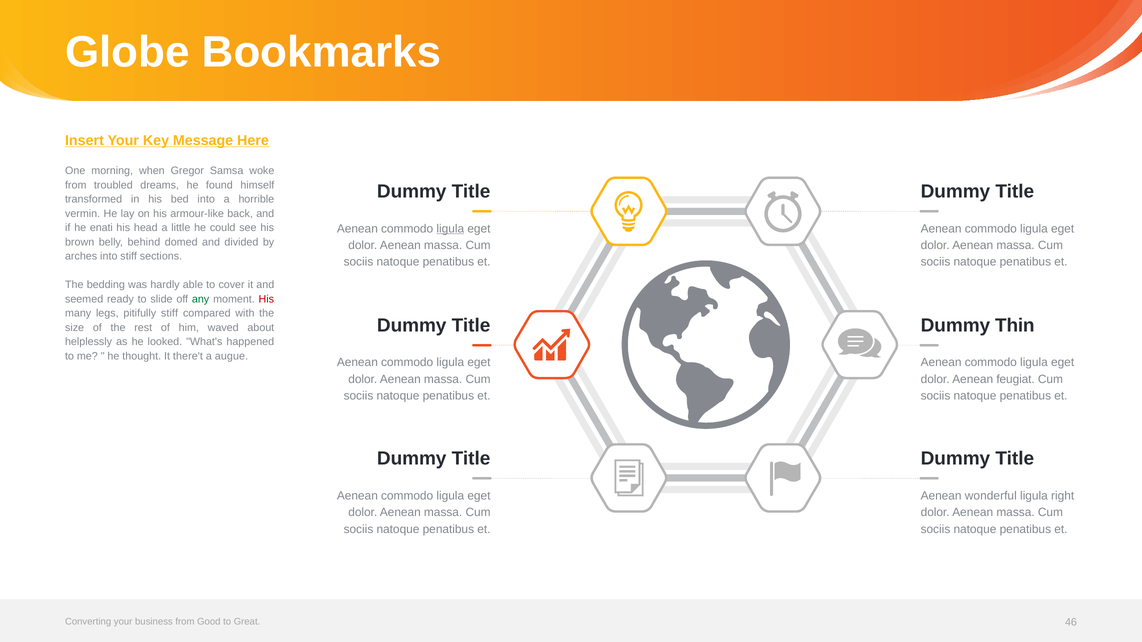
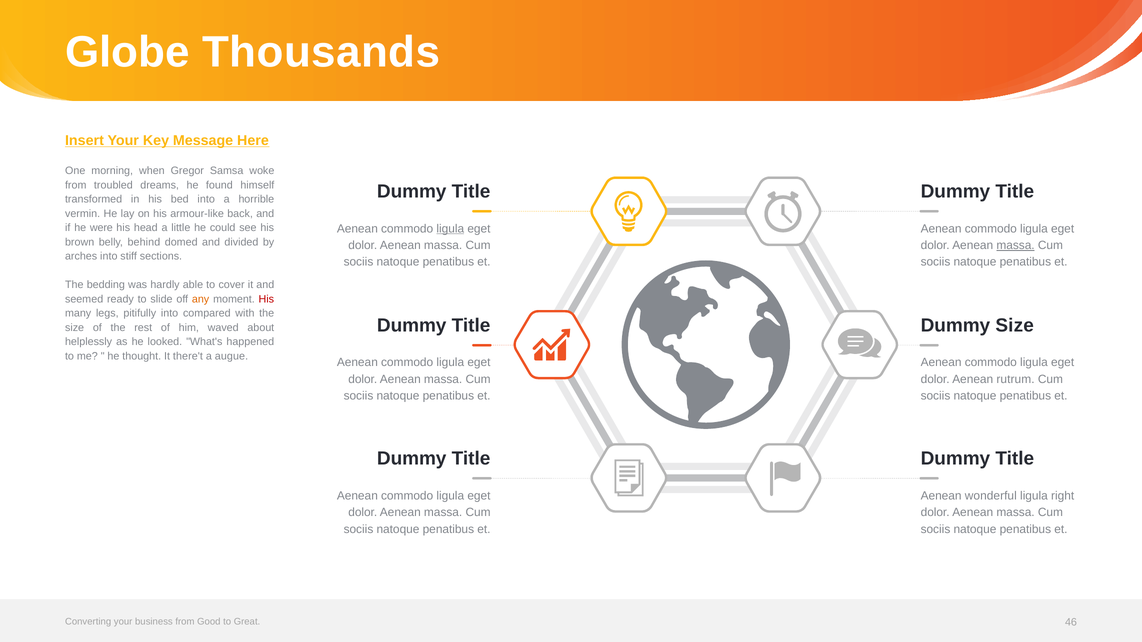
Bookmarks: Bookmarks -> Thousands (321, 52)
enati: enati -> were (101, 228)
massa underline: none -> present (1016, 245)
any colour: green -> orange (201, 299)
pitifully stiff: stiff -> into (170, 314)
Dummy Thin: Thin -> Size (1015, 325)
feugiat: feugiat -> rutrum (1015, 379)
